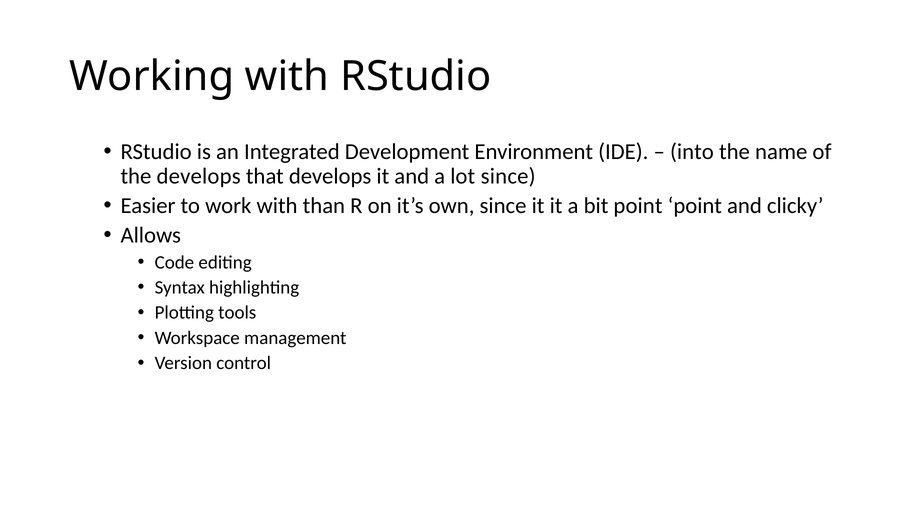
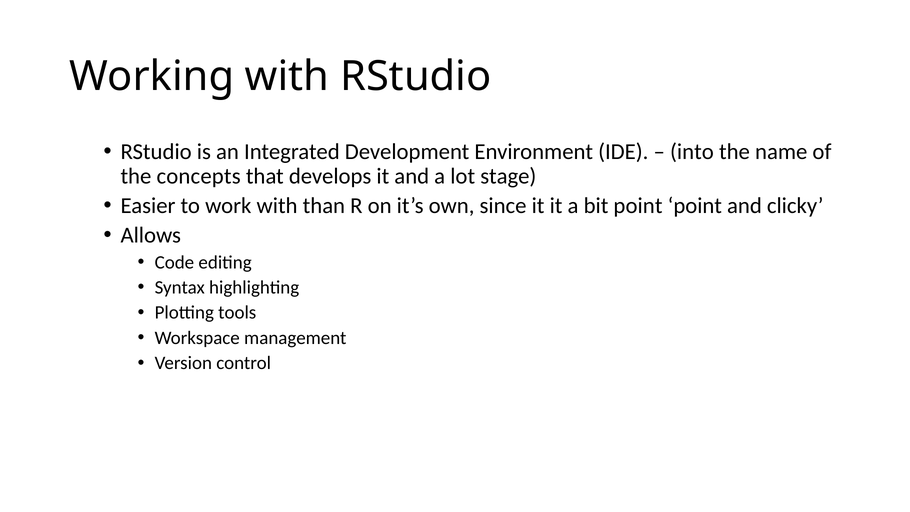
the develops: develops -> concepts (199, 176)
lot since: since -> stage (508, 176)
